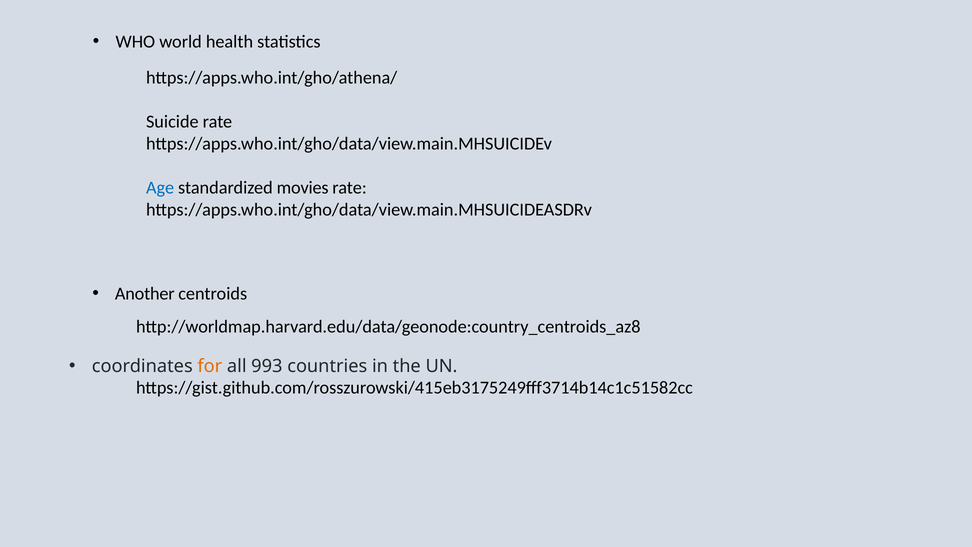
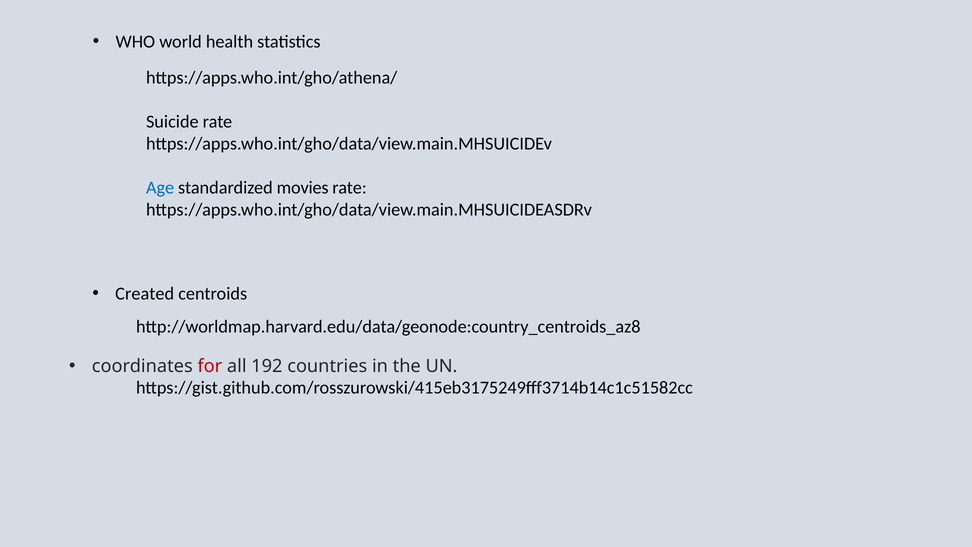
Another: Another -> Created (145, 294)
for colour: orange -> red (210, 366)
993: 993 -> 192 (267, 366)
